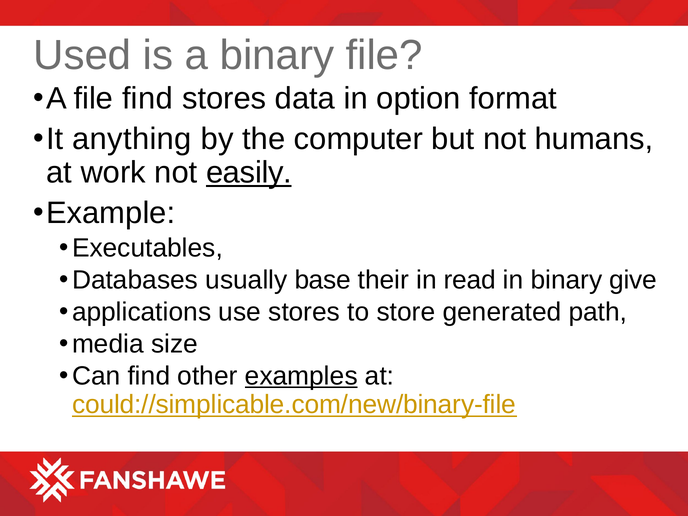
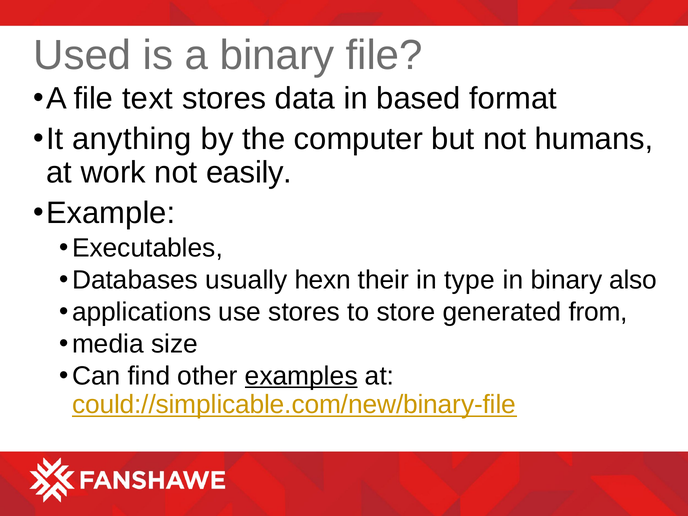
file find: find -> text (147, 99)
option: option -> based (419, 99)
easily underline: present -> none (249, 173)
base: base -> hexn (323, 280)
read: read -> type (470, 280)
give: give -> also (633, 280)
path: path -> from (598, 312)
